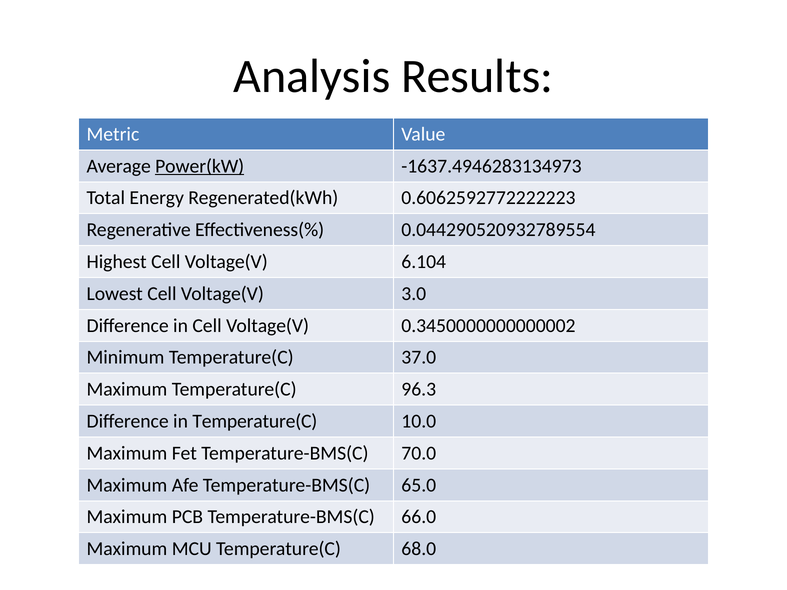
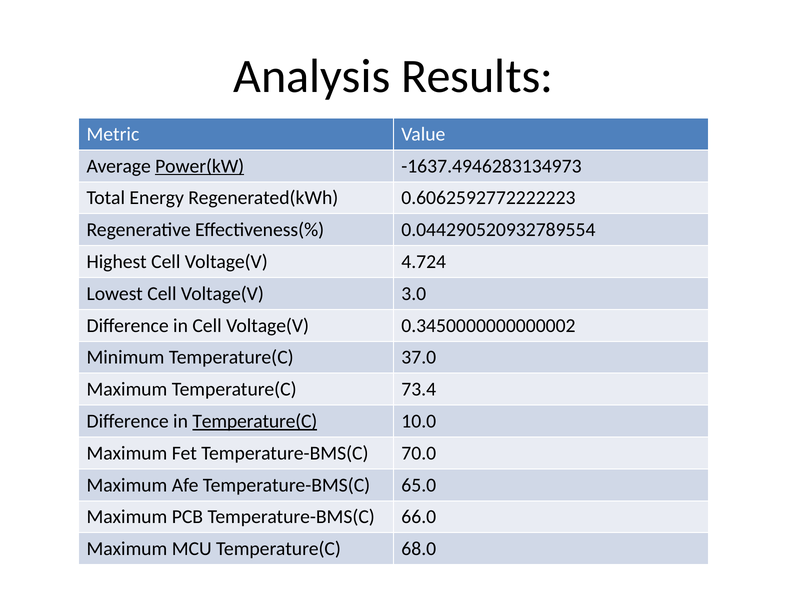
6.104: 6.104 -> 4.724 (424, 262)
96.3: 96.3 -> 73.4 (419, 390)
Temperature(C underline: none -> present (255, 421)
